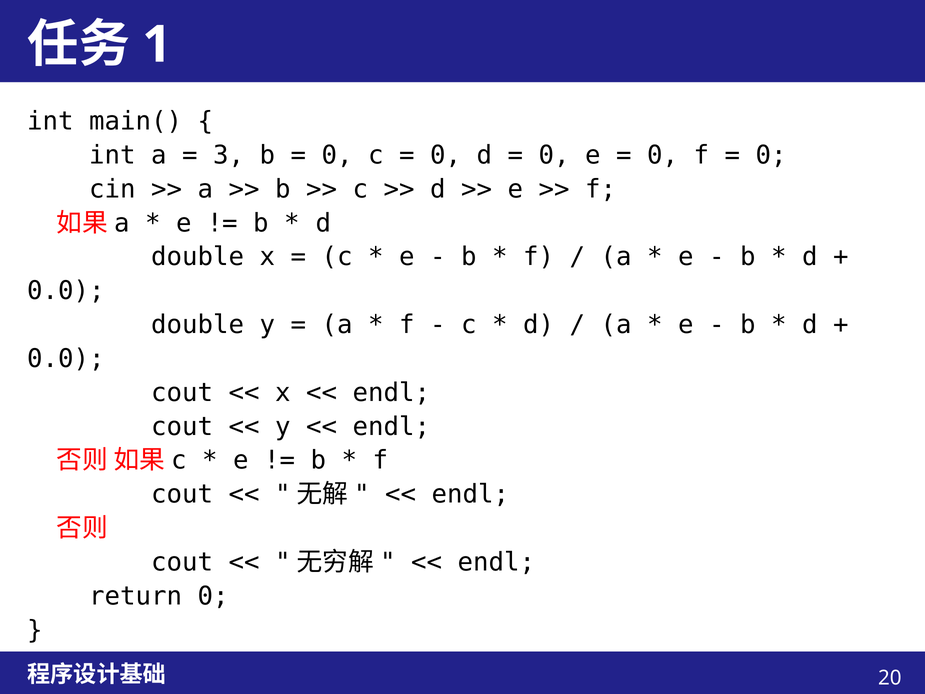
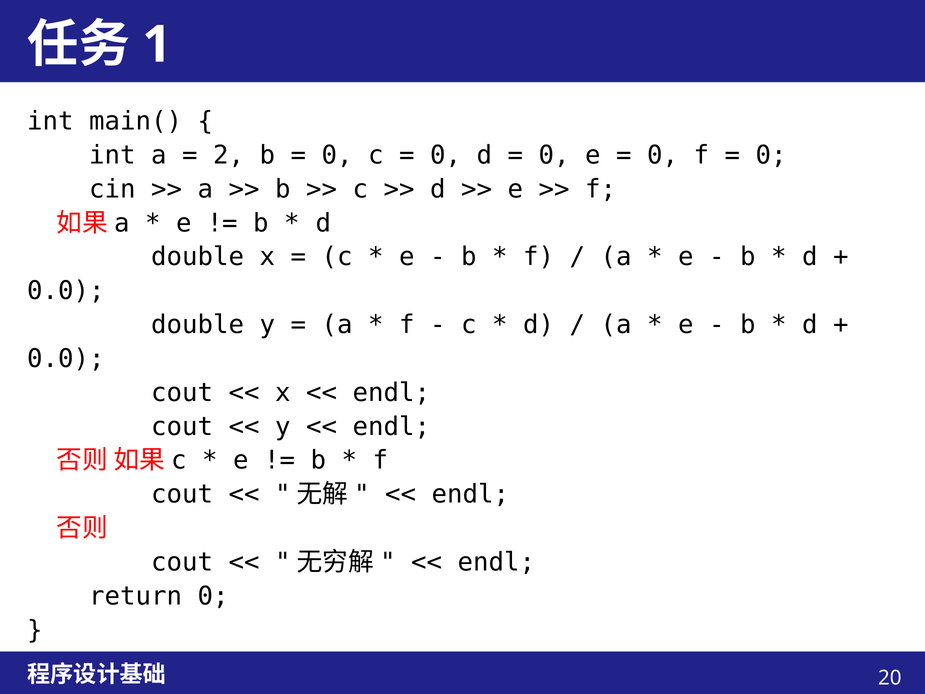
3: 3 -> 2 (229, 155)
